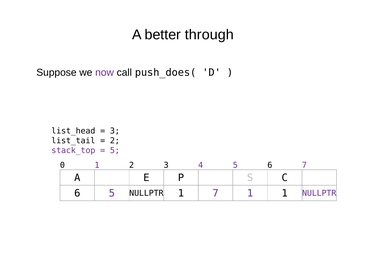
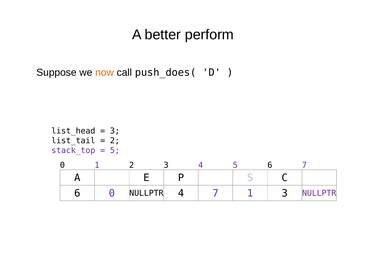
through: through -> perform (209, 35)
now colour: purple -> orange (105, 73)
6 5: 5 -> 0 (112, 194)
NULLPTR 1: 1 -> 4 (181, 194)
1 1: 1 -> 3 (285, 194)
